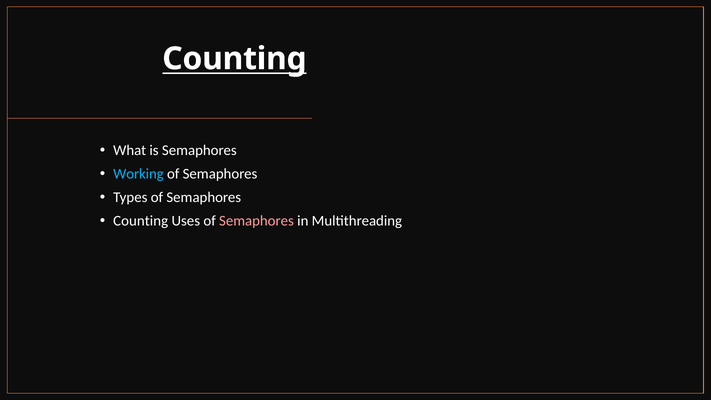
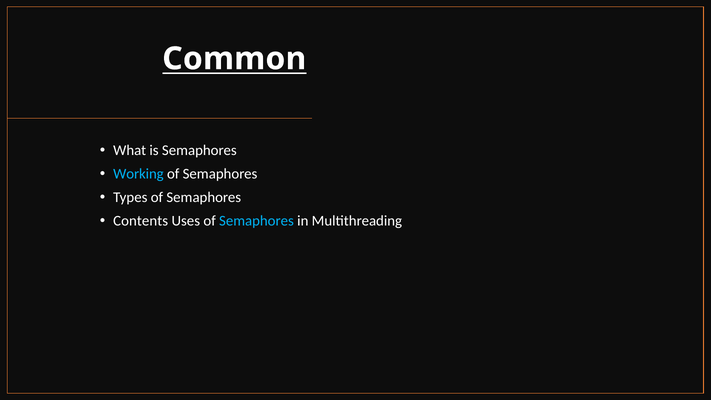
Counting: Counting -> Common (234, 59)
Counting: Counting -> Contents (141, 221)
Semaphores colour: pink -> light blue (256, 221)
